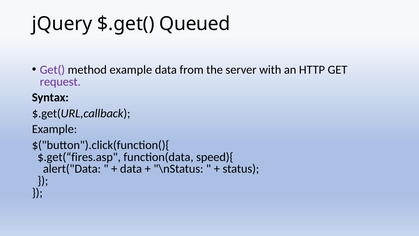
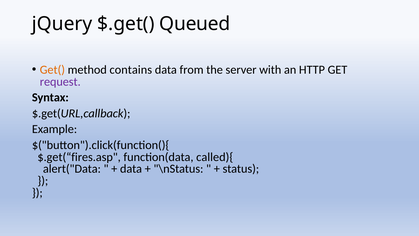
Get( colour: purple -> orange (52, 70)
method example: example -> contains (131, 70)
speed){: speed){ -> called){ (215, 157)
